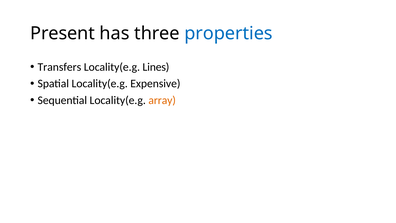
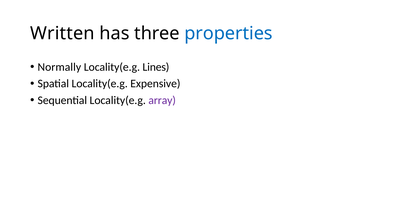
Present: Present -> Written (62, 33)
Transfers: Transfers -> Normally (59, 67)
array colour: orange -> purple (162, 100)
